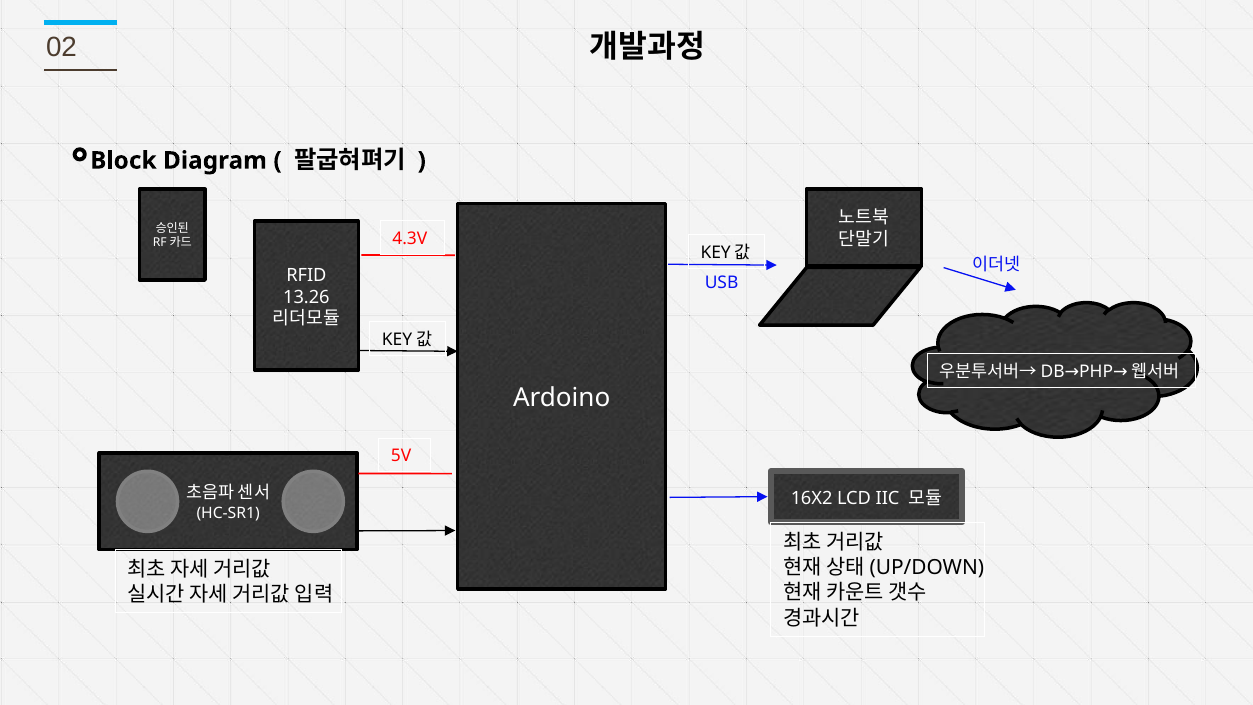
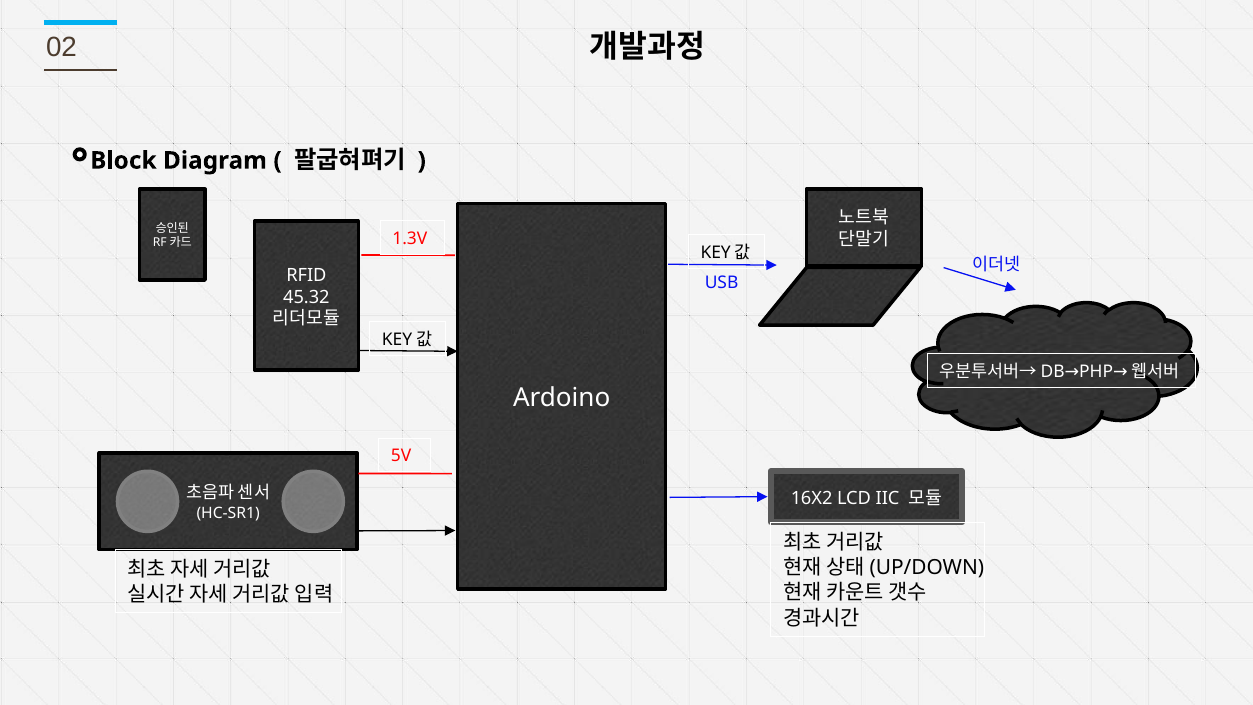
4.3V: 4.3V -> 1.3V (410, 239)
13.26: 13.26 -> 45.32 (306, 297)
